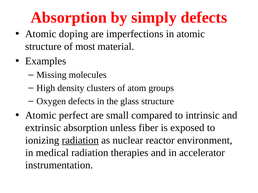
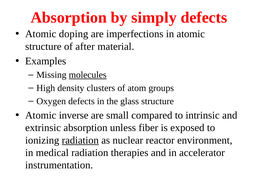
most: most -> after (85, 47)
molecules underline: none -> present (88, 75)
perfect: perfect -> inverse (74, 116)
